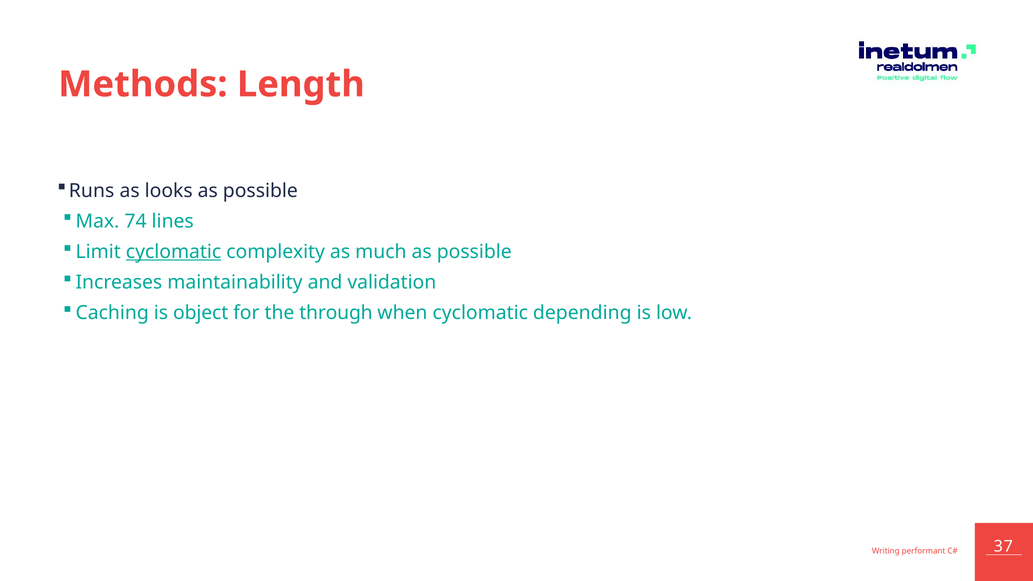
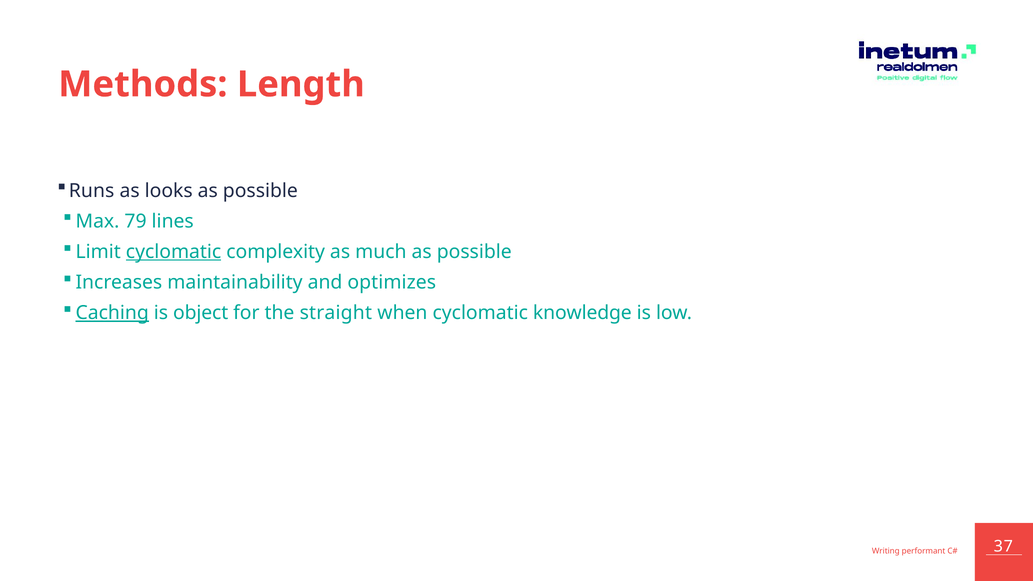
74: 74 -> 79 (136, 221)
validation: validation -> optimizes (392, 282)
Caching underline: none -> present (112, 313)
through: through -> straight (336, 313)
depending: depending -> knowledge (582, 313)
